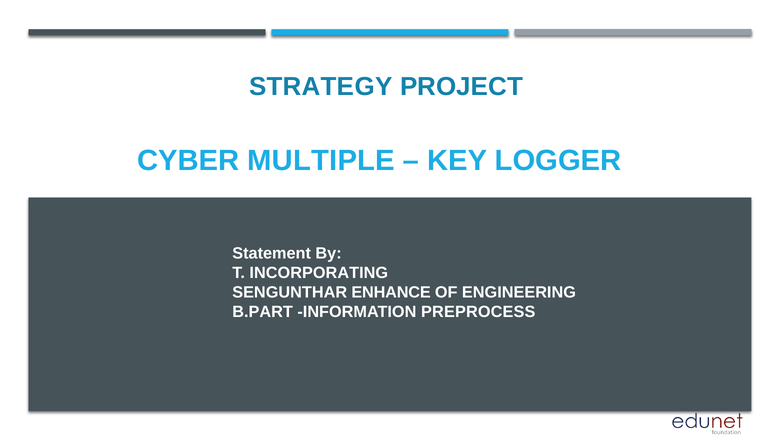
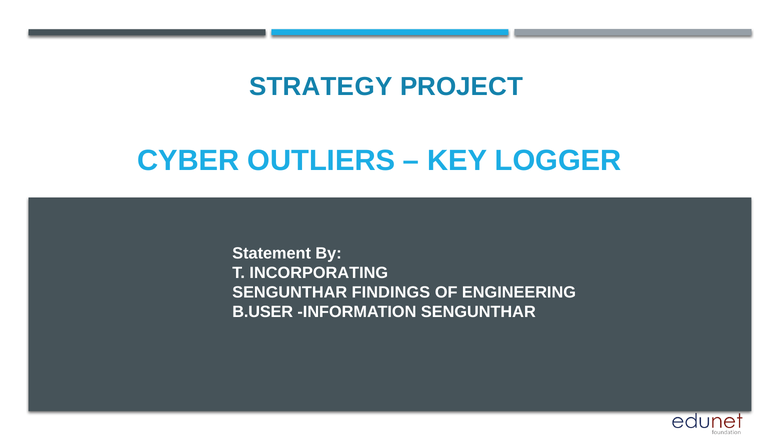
MULTIPLE: MULTIPLE -> OUTLIERS (321, 161)
ENHANCE: ENHANCE -> FINDINGS (391, 292)
B.PART: B.PART -> B.USER (263, 312)
INFORMATION PREPROCESS: PREPROCESS -> SENGUNTHAR (478, 312)
